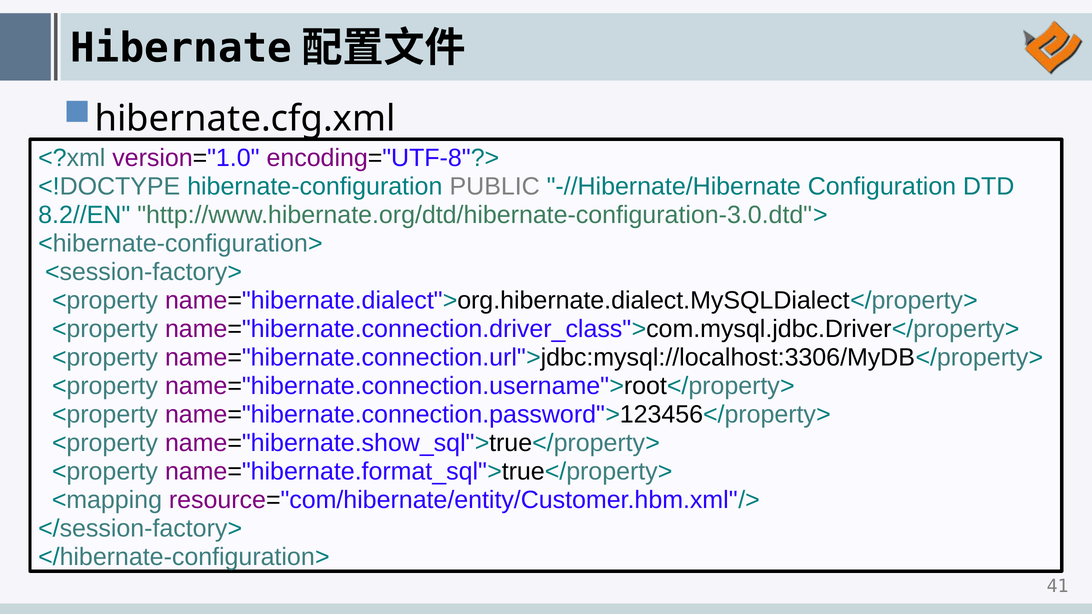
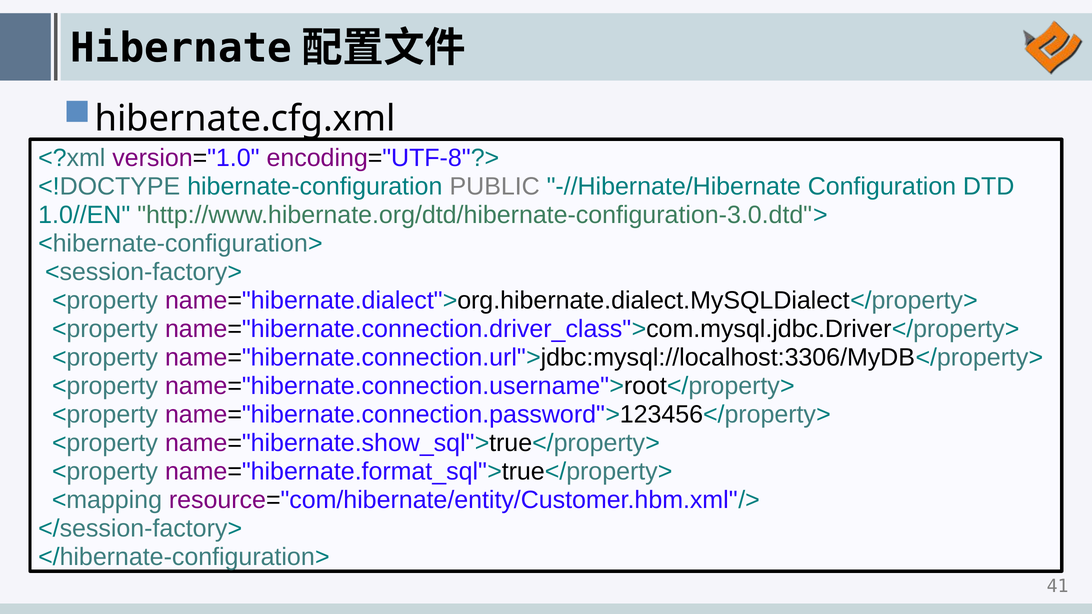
8.2//EN: 8.2//EN -> 1.0//EN (84, 215)
